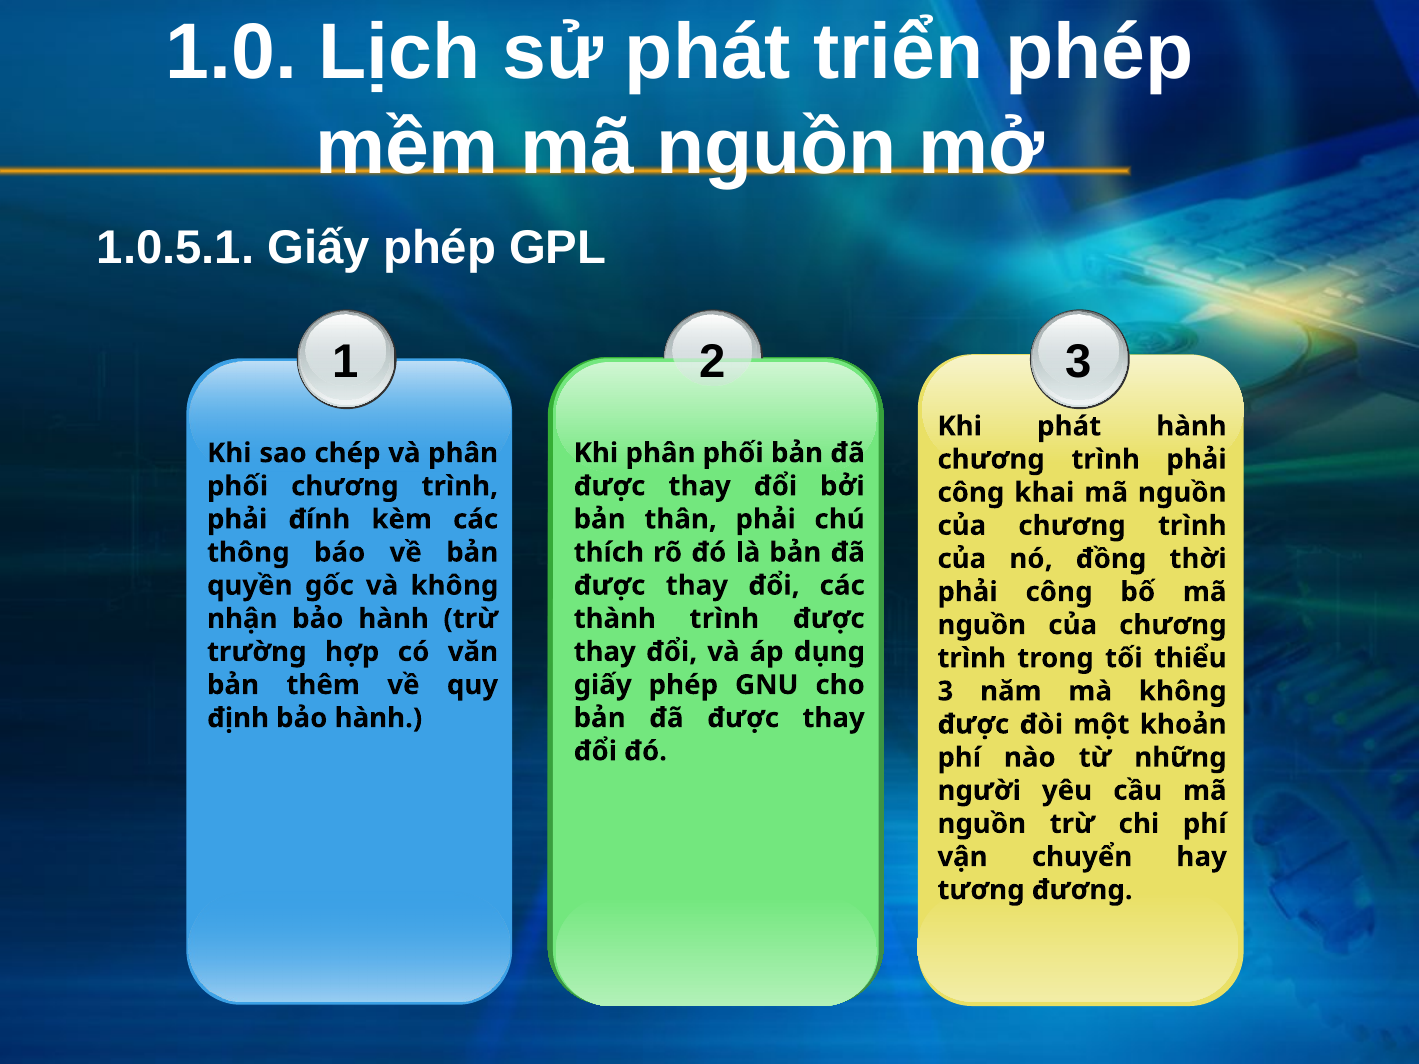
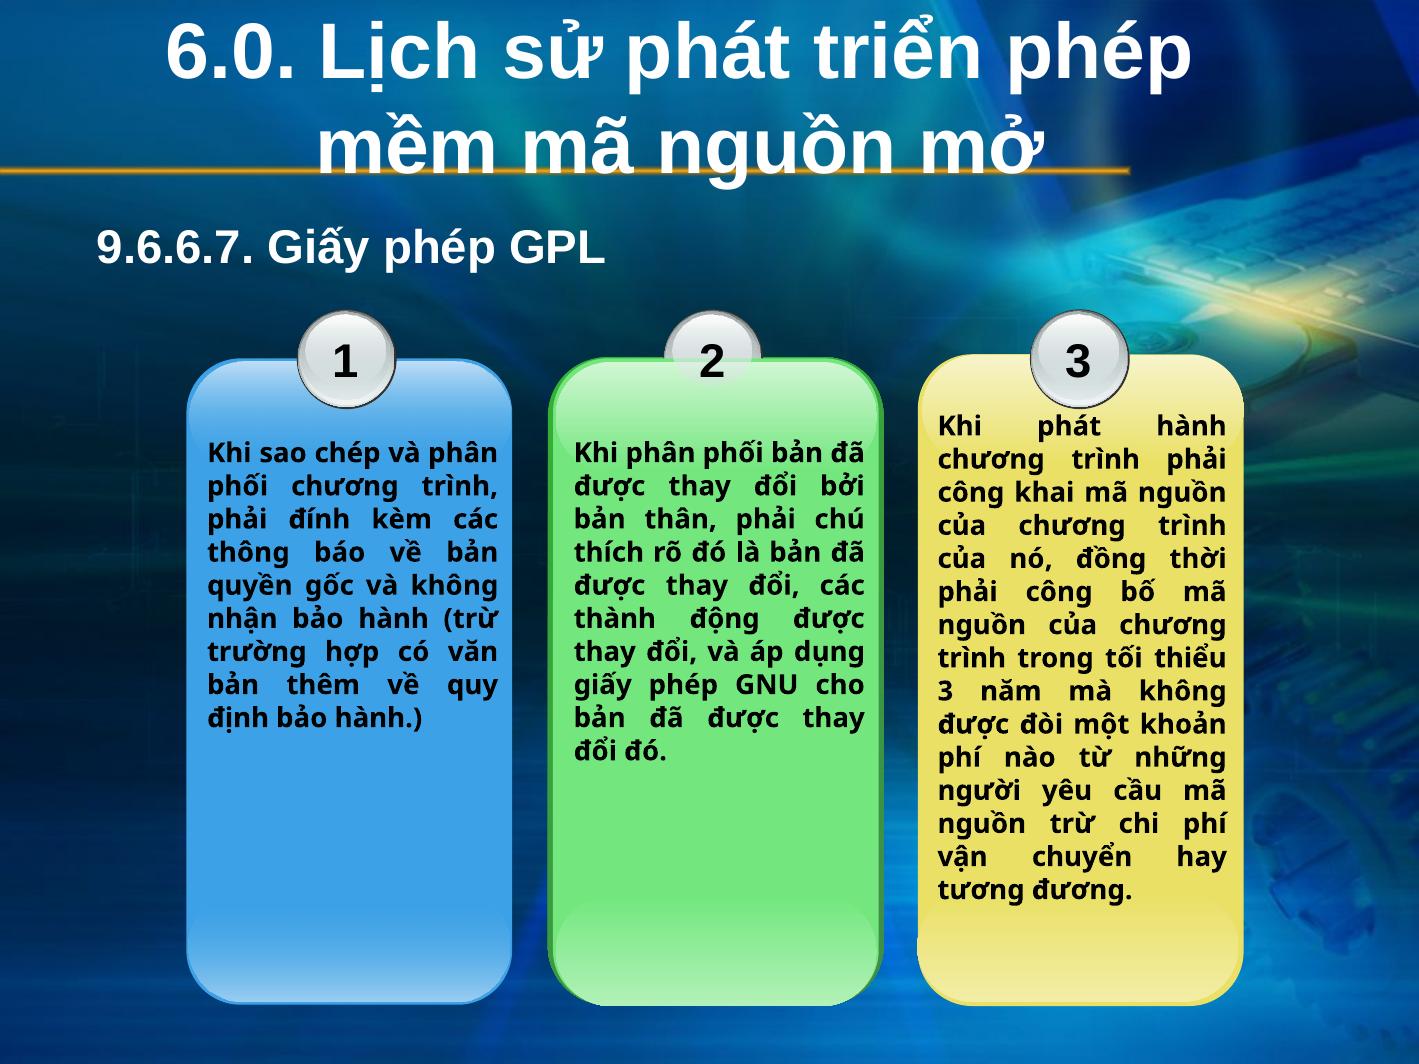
1.0: 1.0 -> 6.0 (231, 53)
1.0.5.1: 1.0.5.1 -> 9.6.6.7 (176, 248)
thành trình: trình -> động (725, 619)
